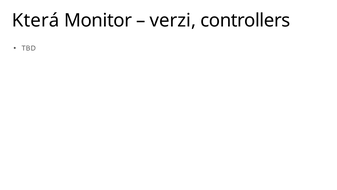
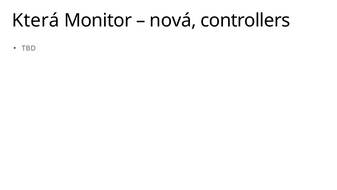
verzi: verzi -> nová (173, 20)
